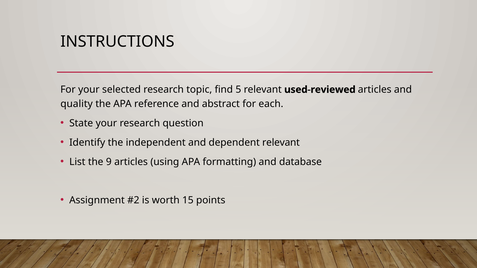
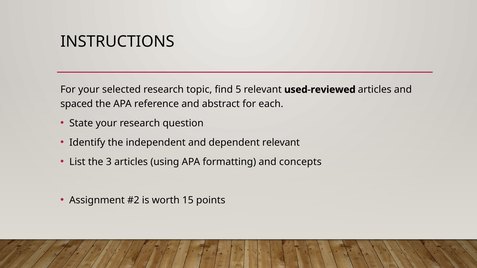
quality: quality -> spaced (77, 104)
9: 9 -> 3 (109, 162)
database: database -> concepts (300, 162)
